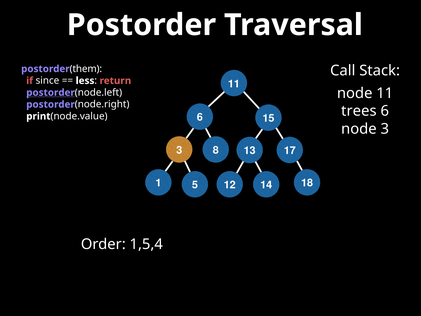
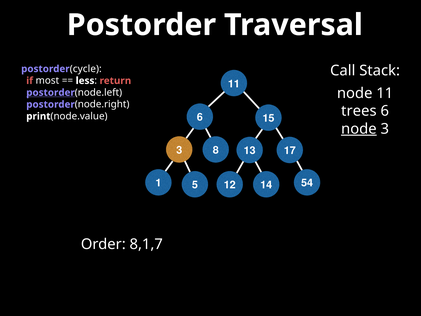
them: them -> cycle (86, 69)
since: since -> most (47, 81)
node underline: none -> present (359, 129)
18: 18 -> 54 (307, 183)
1,5,4: 1,5,4 -> 8,1,7 (146, 244)
